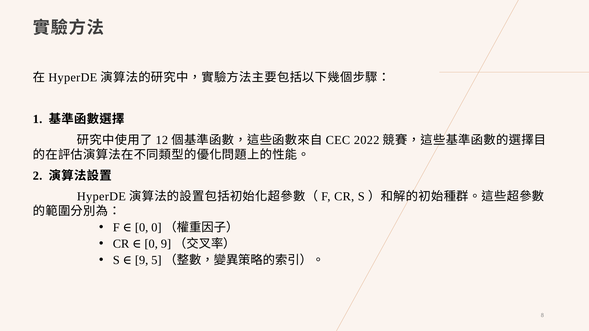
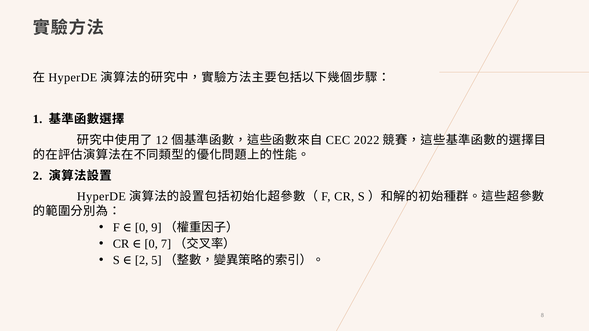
0 0: 0 -> 9 (156, 228)
0 9: 9 -> 7 (166, 244)
S 9: 9 -> 2 (142, 260)
